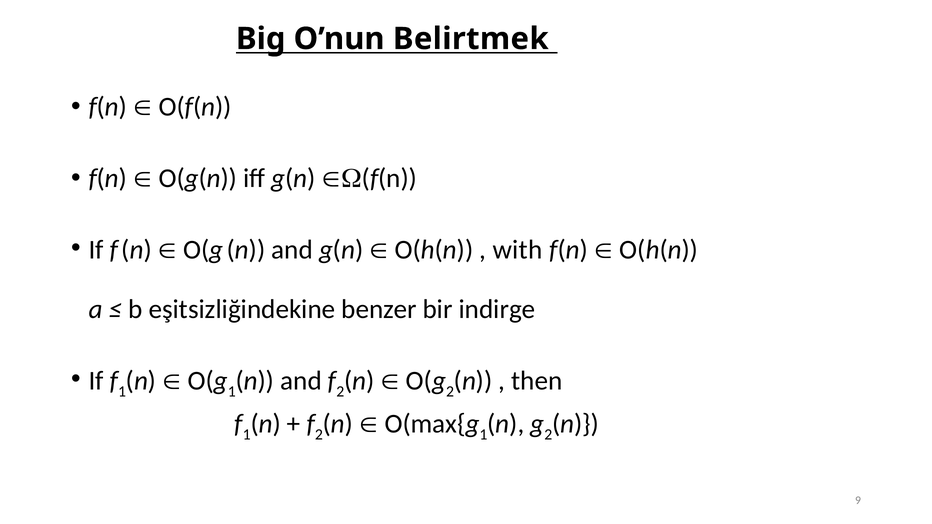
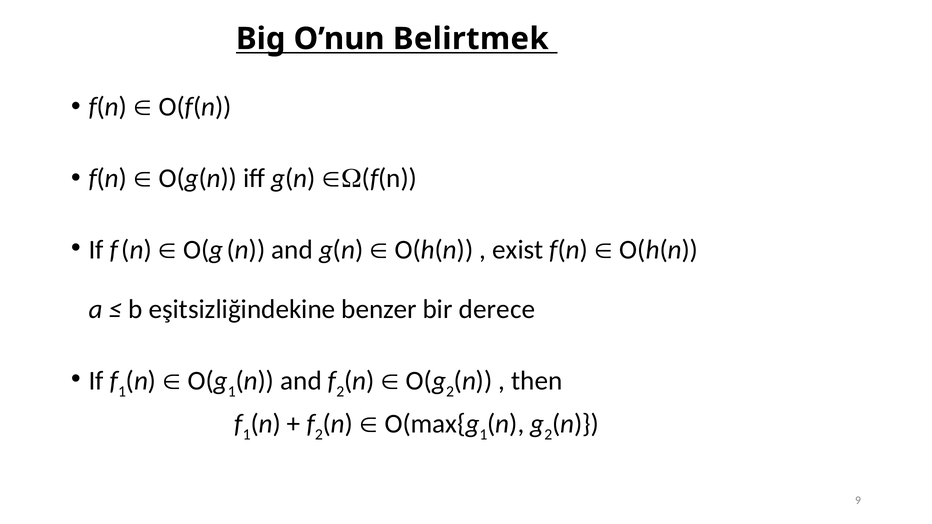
with: with -> exist (518, 250)
indirge: indirge -> derece (497, 309)
